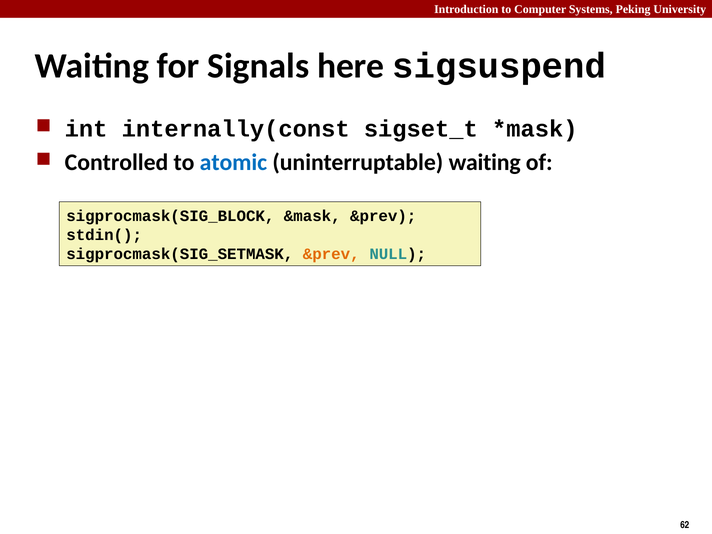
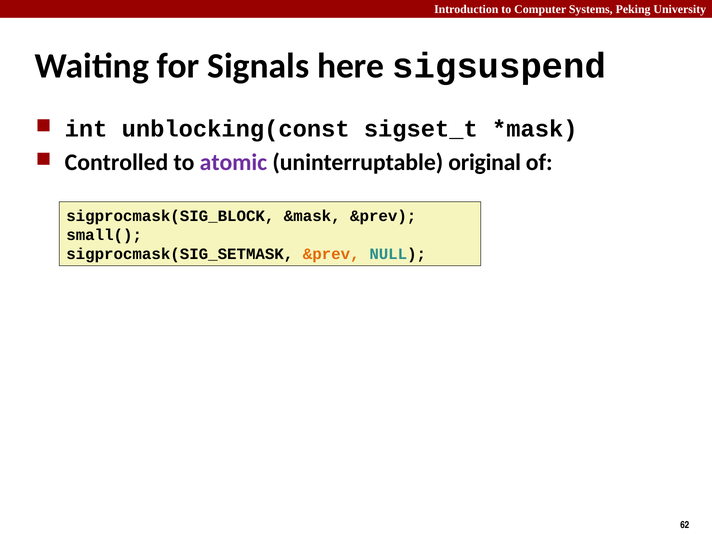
internally(const: internally(const -> unblocking(const (236, 129)
atomic colour: blue -> purple (233, 162)
uninterruptable waiting: waiting -> original (485, 162)
stdin(: stdin( -> small( (104, 235)
